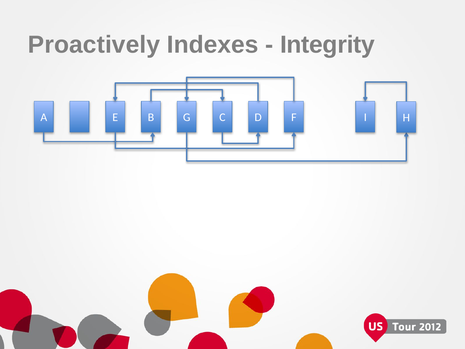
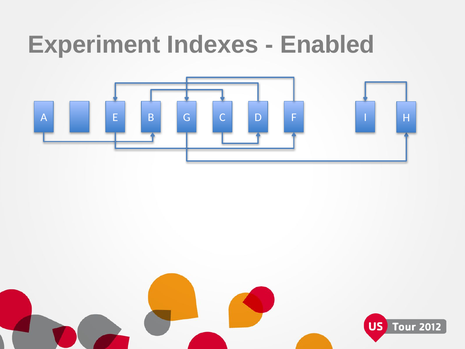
Proactively: Proactively -> Experiment (94, 45)
Integrity: Integrity -> Enabled (327, 45)
